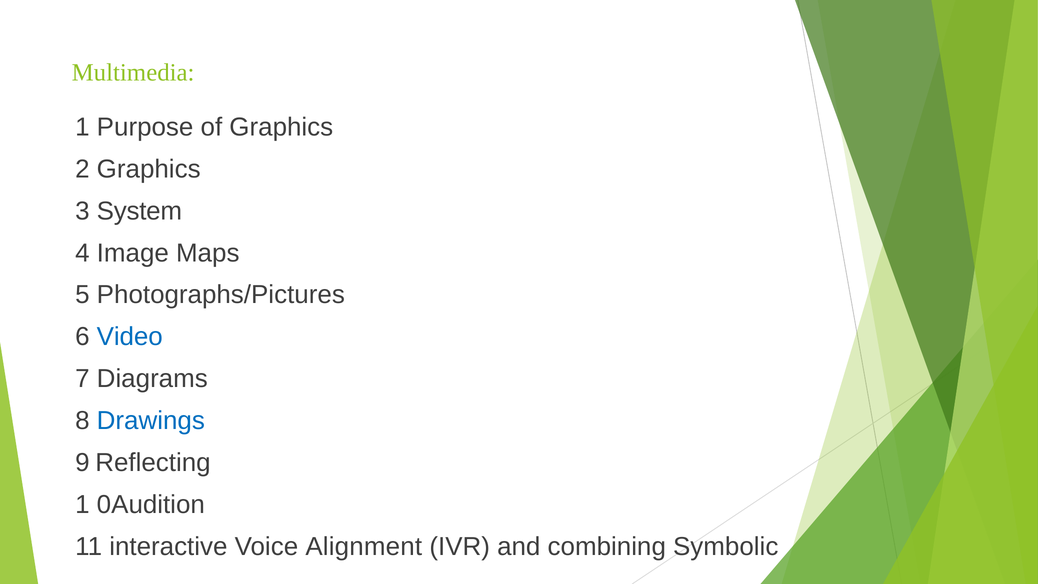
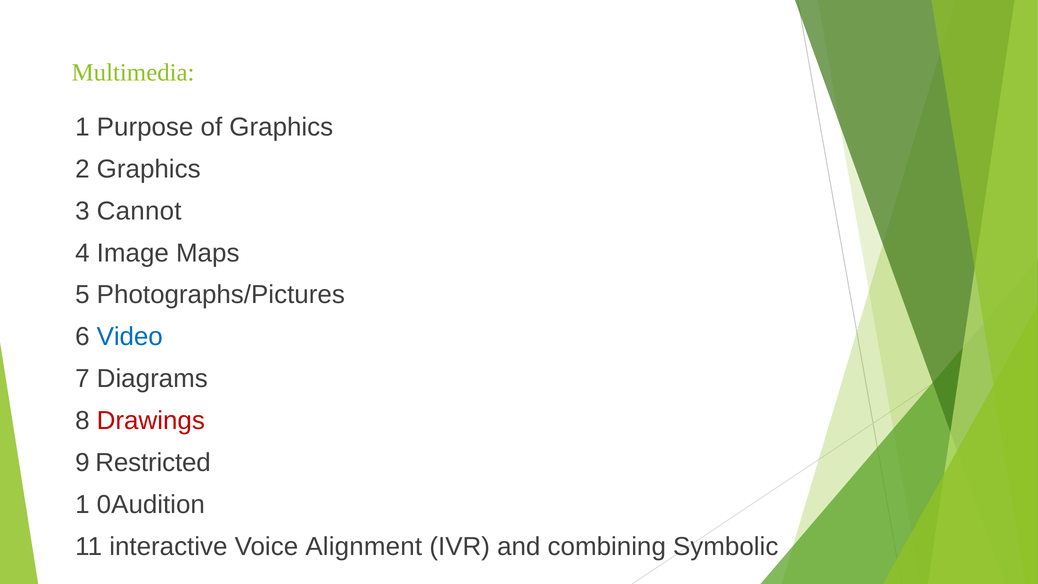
System: System -> Cannot (139, 211)
Drawings colour: blue -> red (151, 421)
Reflecting: Reflecting -> Restricted (153, 463)
